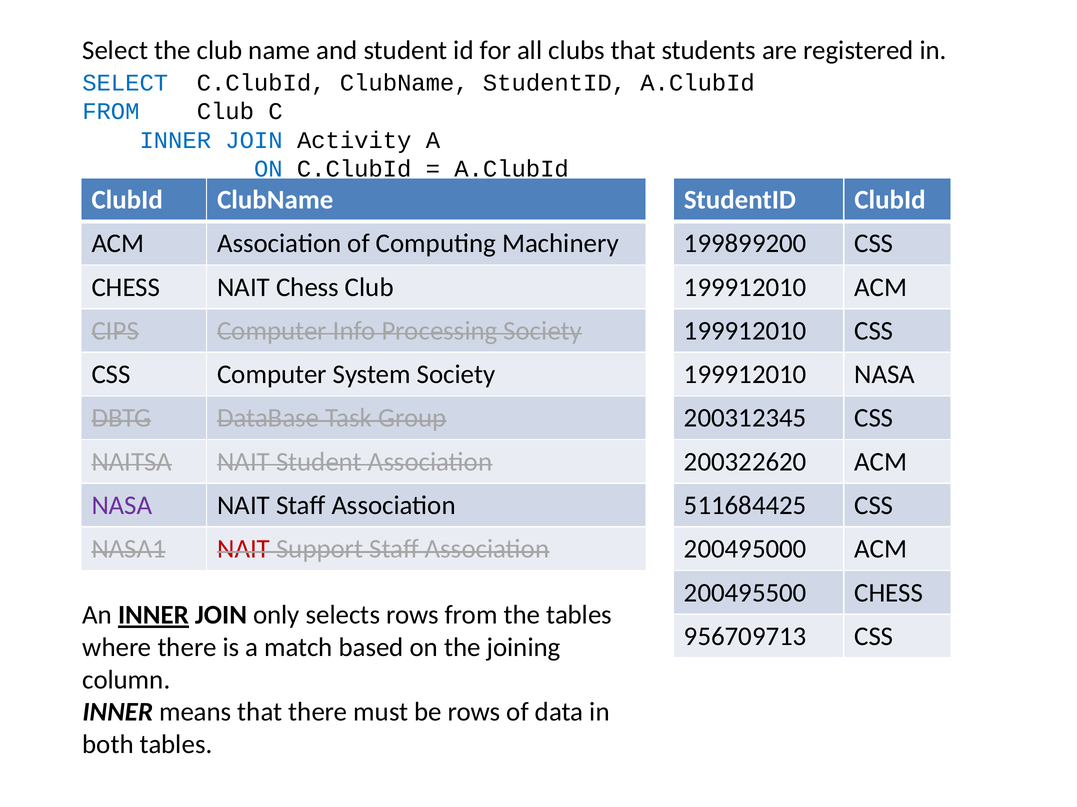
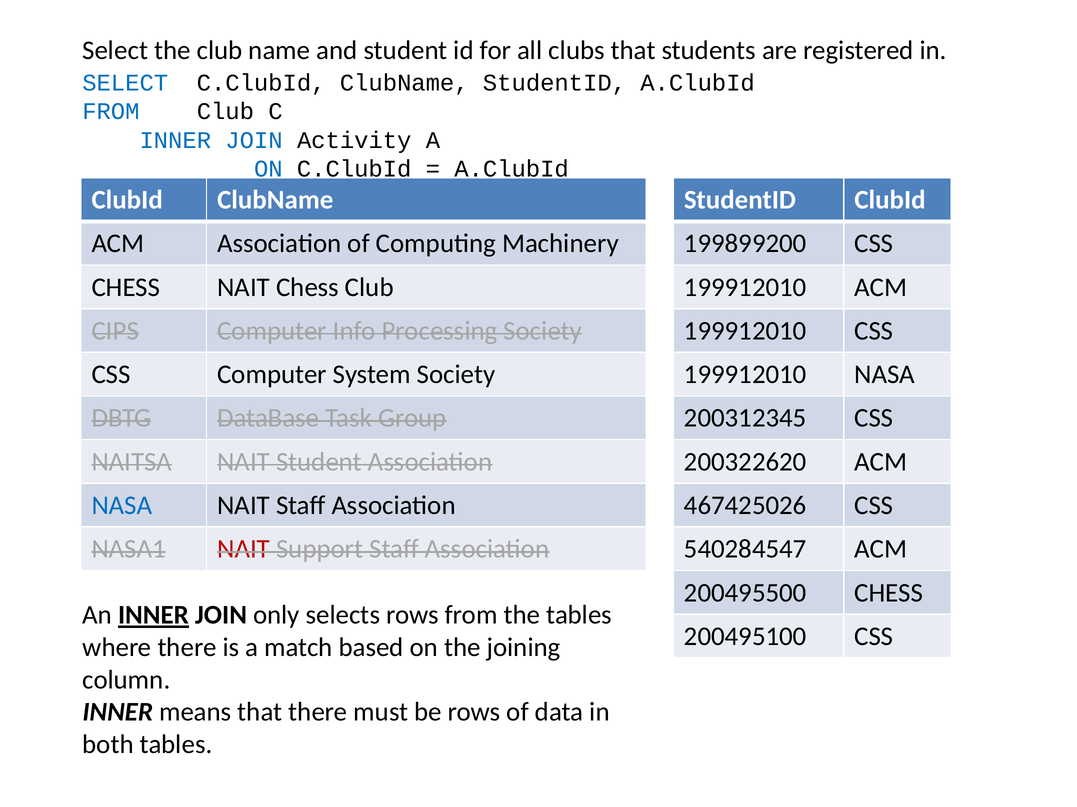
NASA colour: purple -> blue (122, 506)
511684425: 511684425 -> 467425026 (745, 506)
200495000: 200495000 -> 540284547 (745, 550)
956709713: 956709713 -> 200495100 (745, 637)
